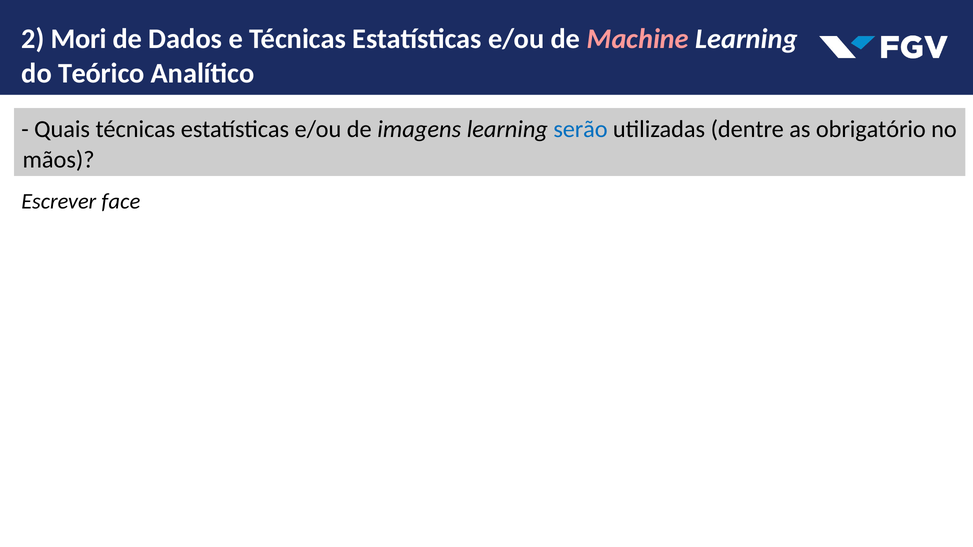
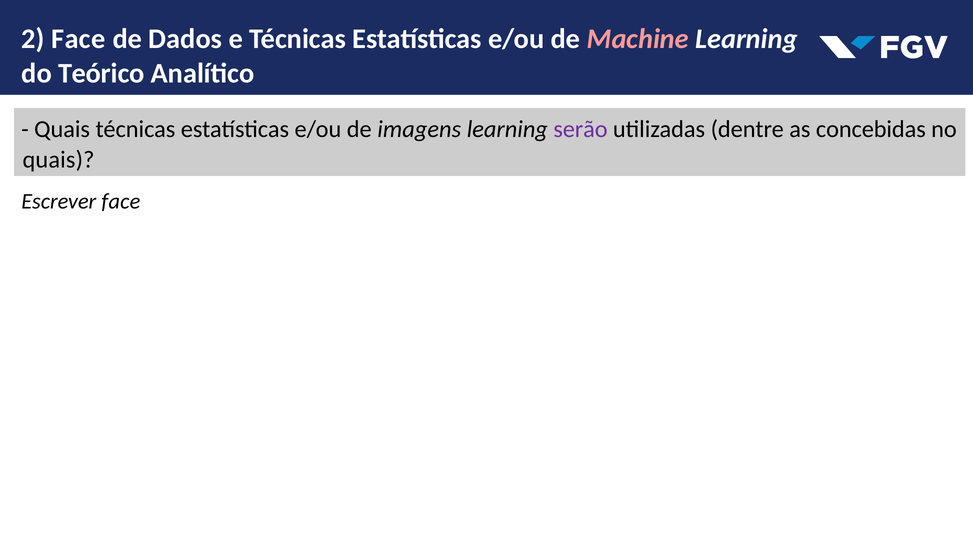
2 Mori: Mori -> Face (78, 39)
serão colour: blue -> purple (580, 129)
obrigatório: obrigatório -> concebidas (871, 129)
mãos: mãos -> quais (58, 160)
